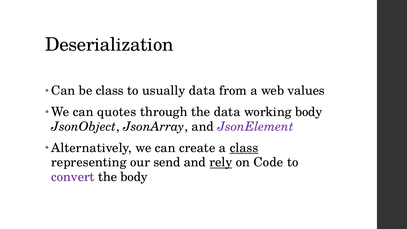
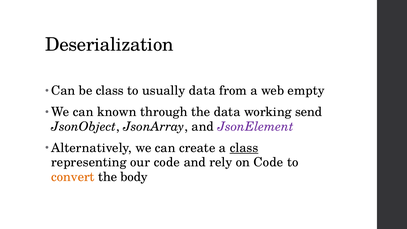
values: values -> empty (306, 91)
quotes: quotes -> known (117, 112)
working body: body -> send (309, 112)
our send: send -> code (167, 162)
rely underline: present -> none (221, 162)
convert colour: purple -> orange (73, 177)
